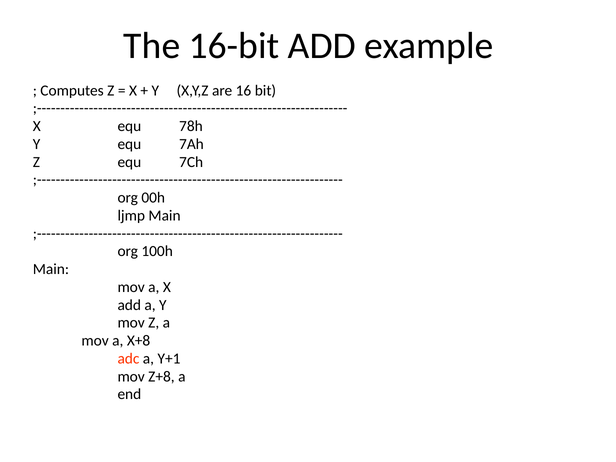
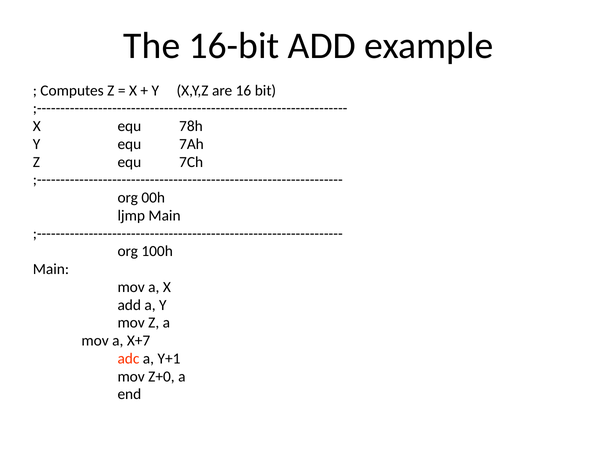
X+8: X+8 -> X+7 (139, 341)
Z+8: Z+8 -> Z+0 (161, 376)
